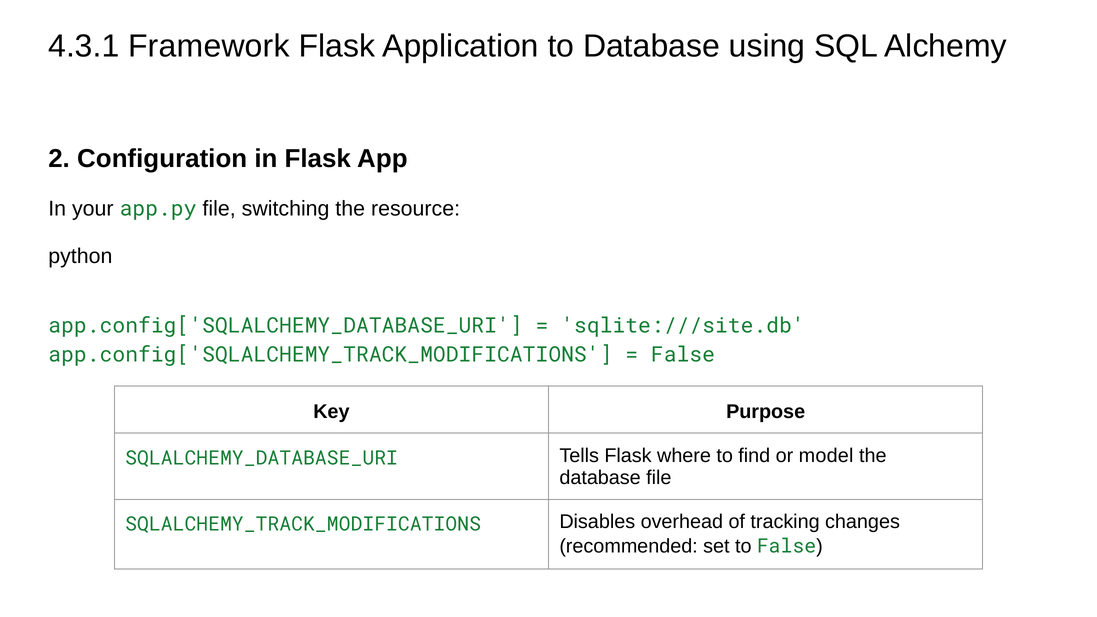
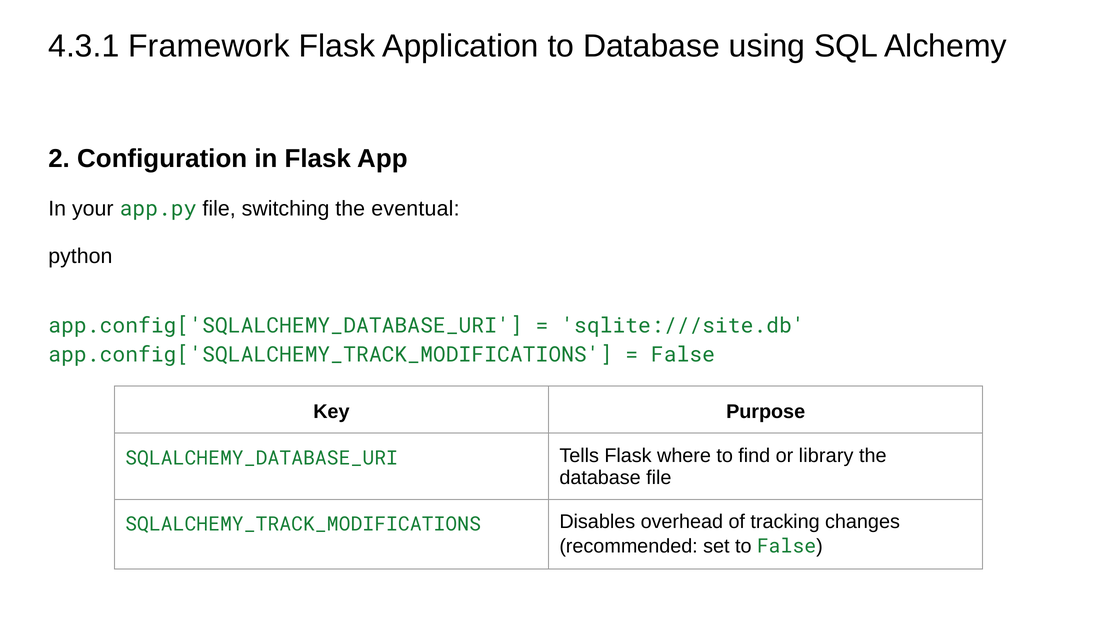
resource: resource -> eventual (415, 209)
model: model -> library (826, 456)
